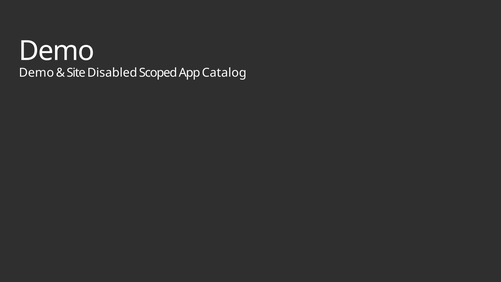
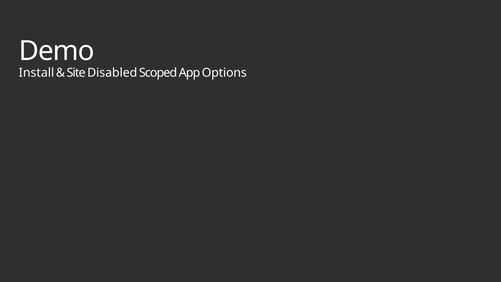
Demo: Demo -> Install (36, 73)
Catalog: Catalog -> Options (224, 73)
